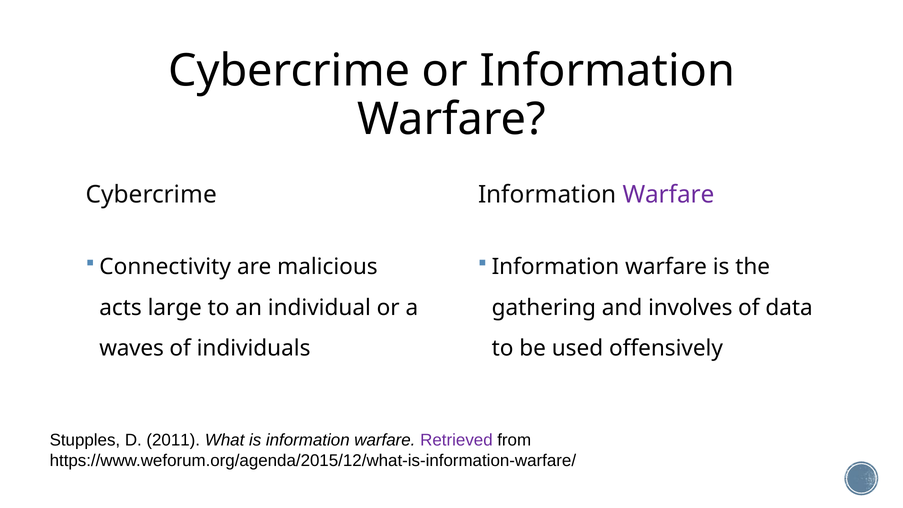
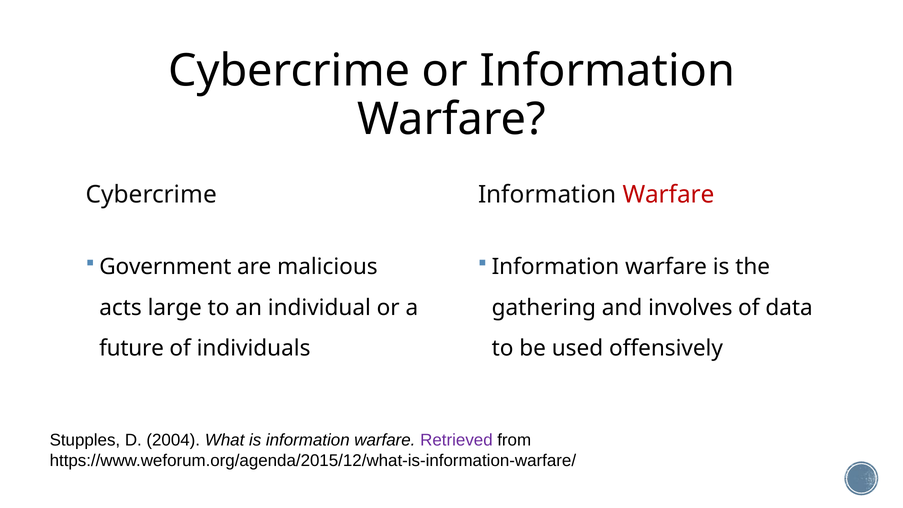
Warfare colour: purple -> red (669, 195)
Connectivity: Connectivity -> Government (165, 267)
waves: waves -> future (132, 348)
2011: 2011 -> 2004 (173, 440)
